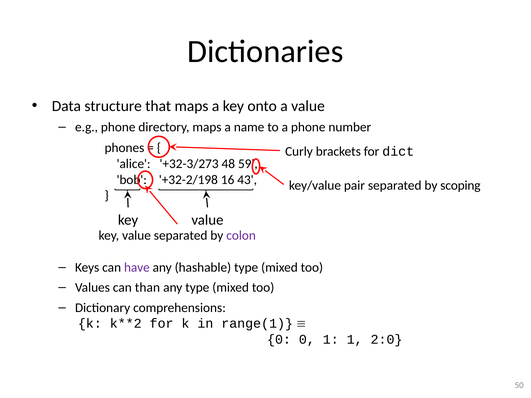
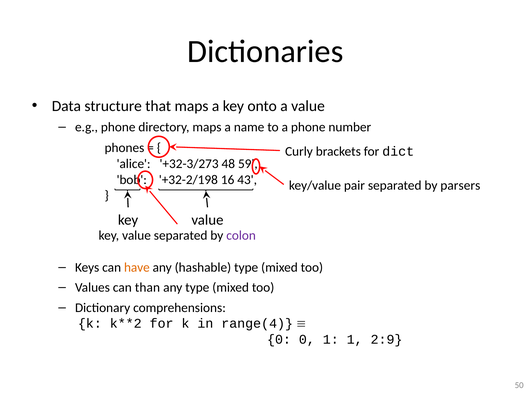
scoping: scoping -> parsers (460, 186)
have colour: purple -> orange (137, 268)
range(1: range(1 -> range(4 (257, 324)
2:0: 2:0 -> 2:9 (387, 340)
